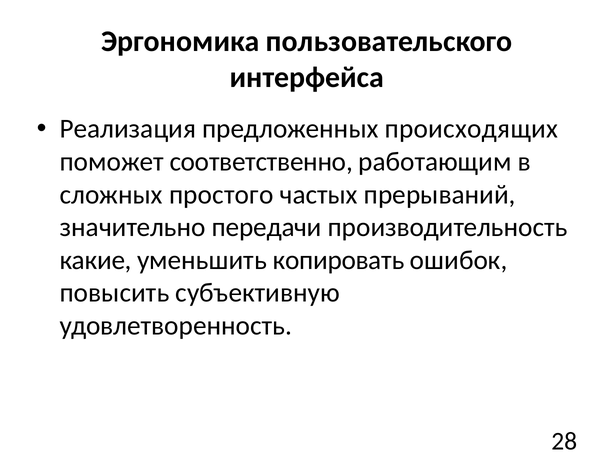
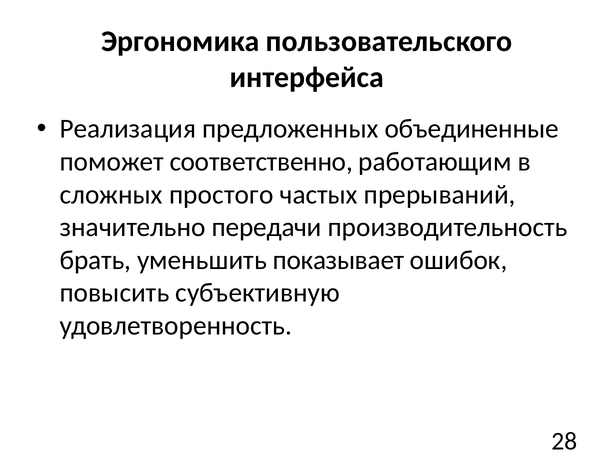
происходящих: происходящих -> объединенные (472, 129)
какие: какие -> брать (96, 260)
копировать: копировать -> показывает (339, 260)
